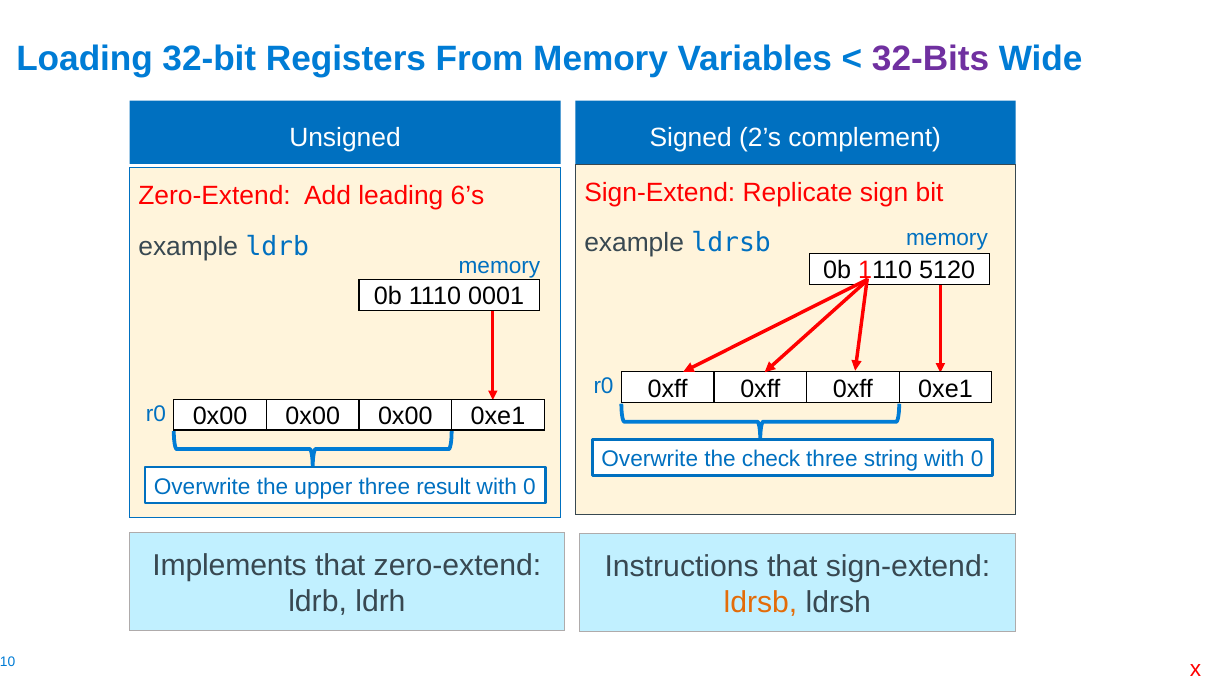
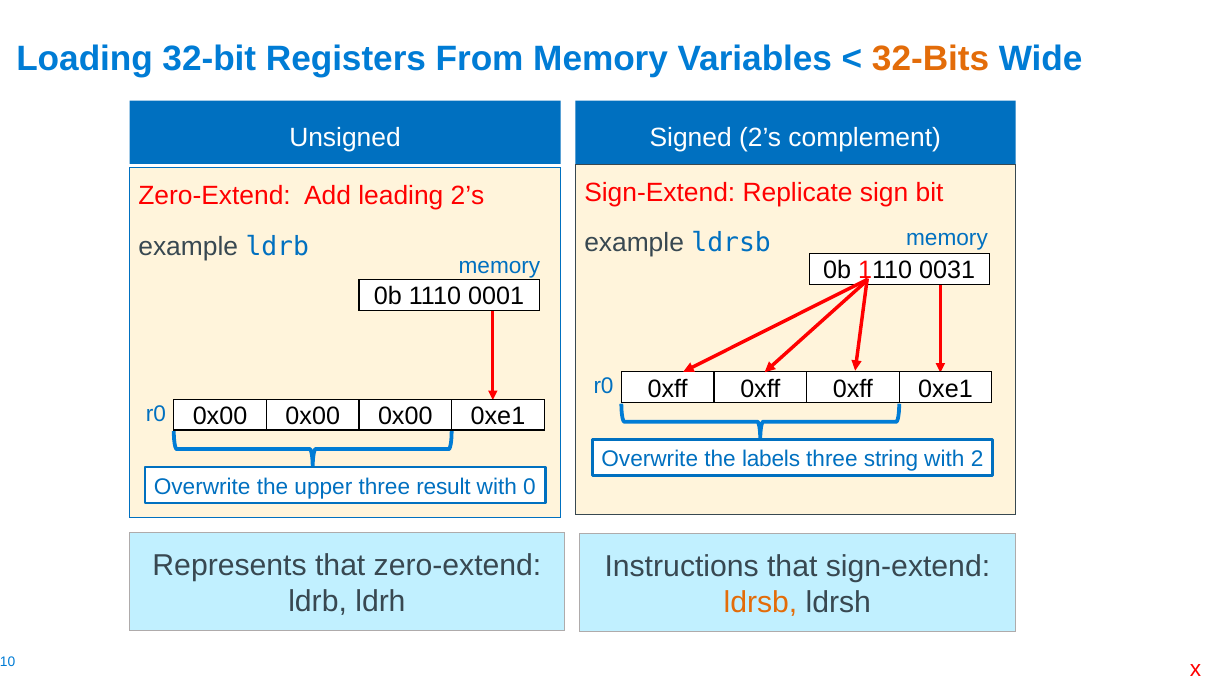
32-Bits colour: purple -> orange (931, 59)
leading 6’s: 6’s -> 2’s (467, 196)
5120: 5120 -> 0031 (947, 271)
check: check -> labels (771, 459)
0: 0 -> 2 (977, 459)
Implements: Implements -> Represents (230, 565)
